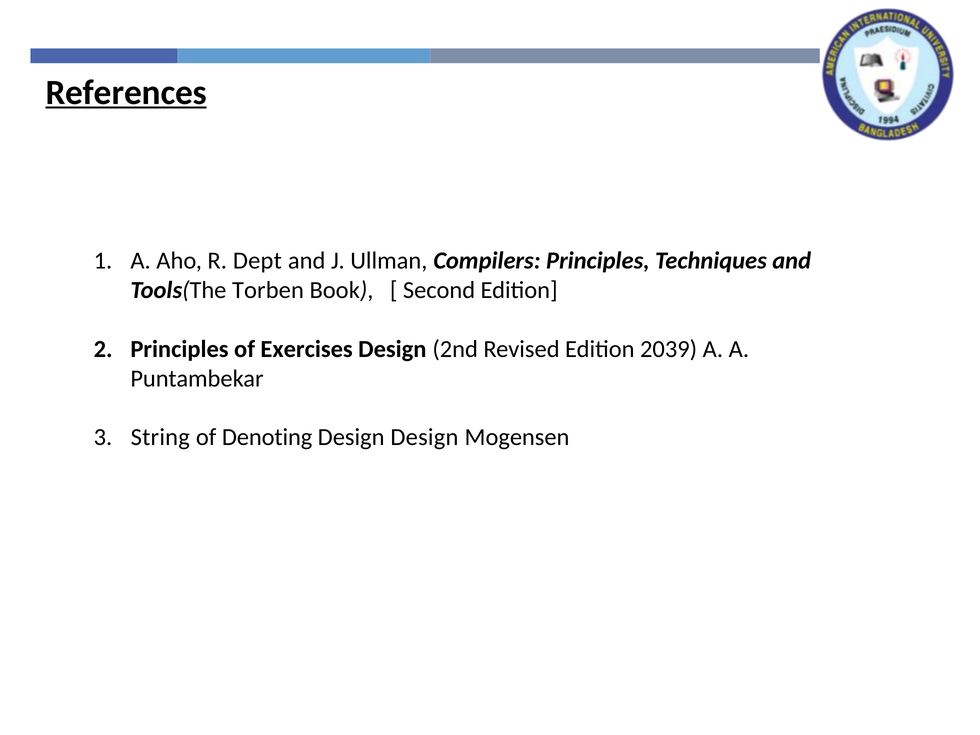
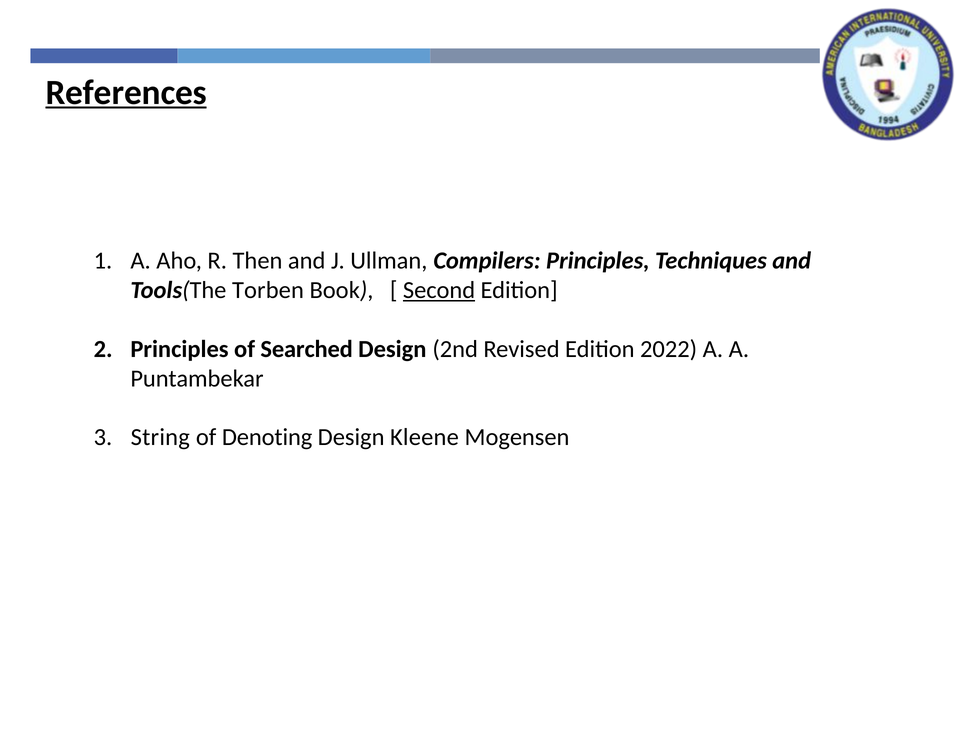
Dept: Dept -> Then (257, 261)
Second underline: none -> present (439, 290)
Exercises: Exercises -> Searched (307, 349)
2039: 2039 -> 2022 (669, 349)
Design Design: Design -> Kleene (424, 437)
